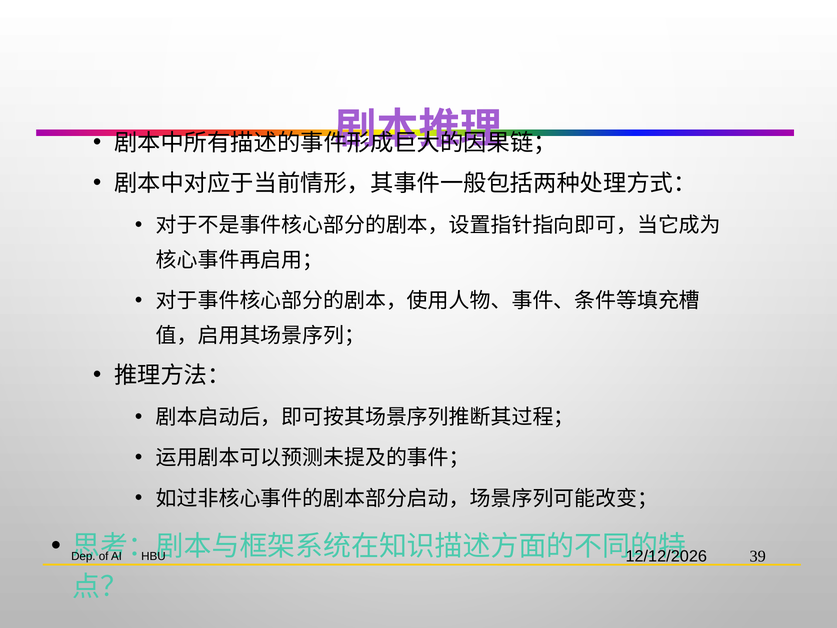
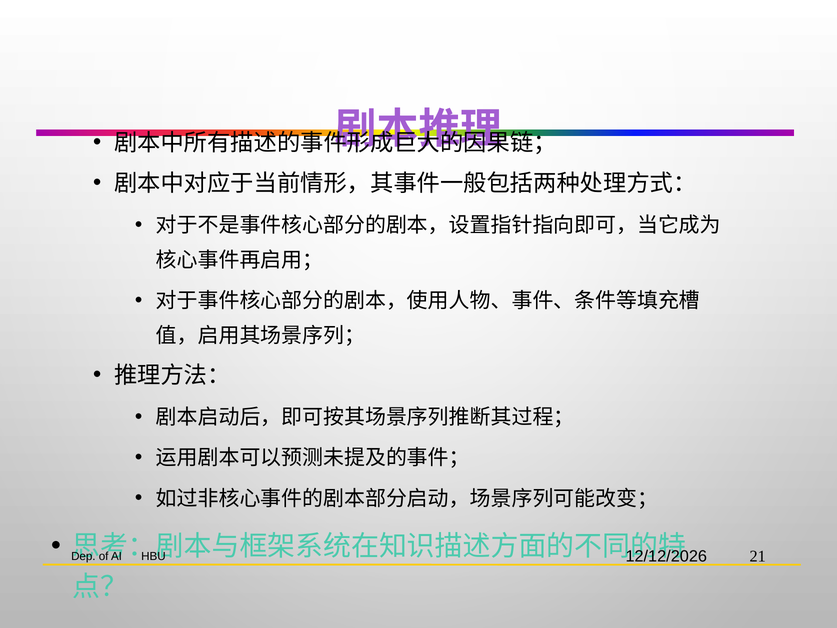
39: 39 -> 21 (758, 556)
